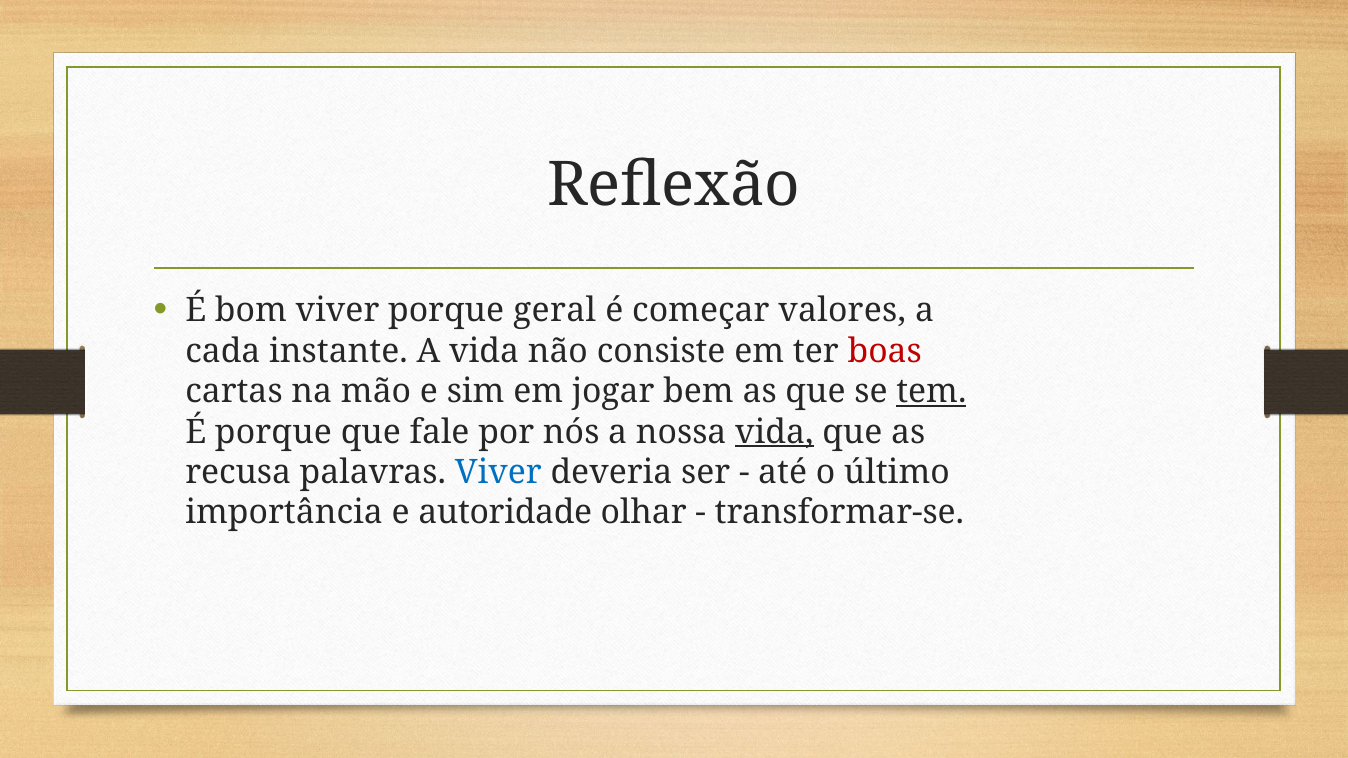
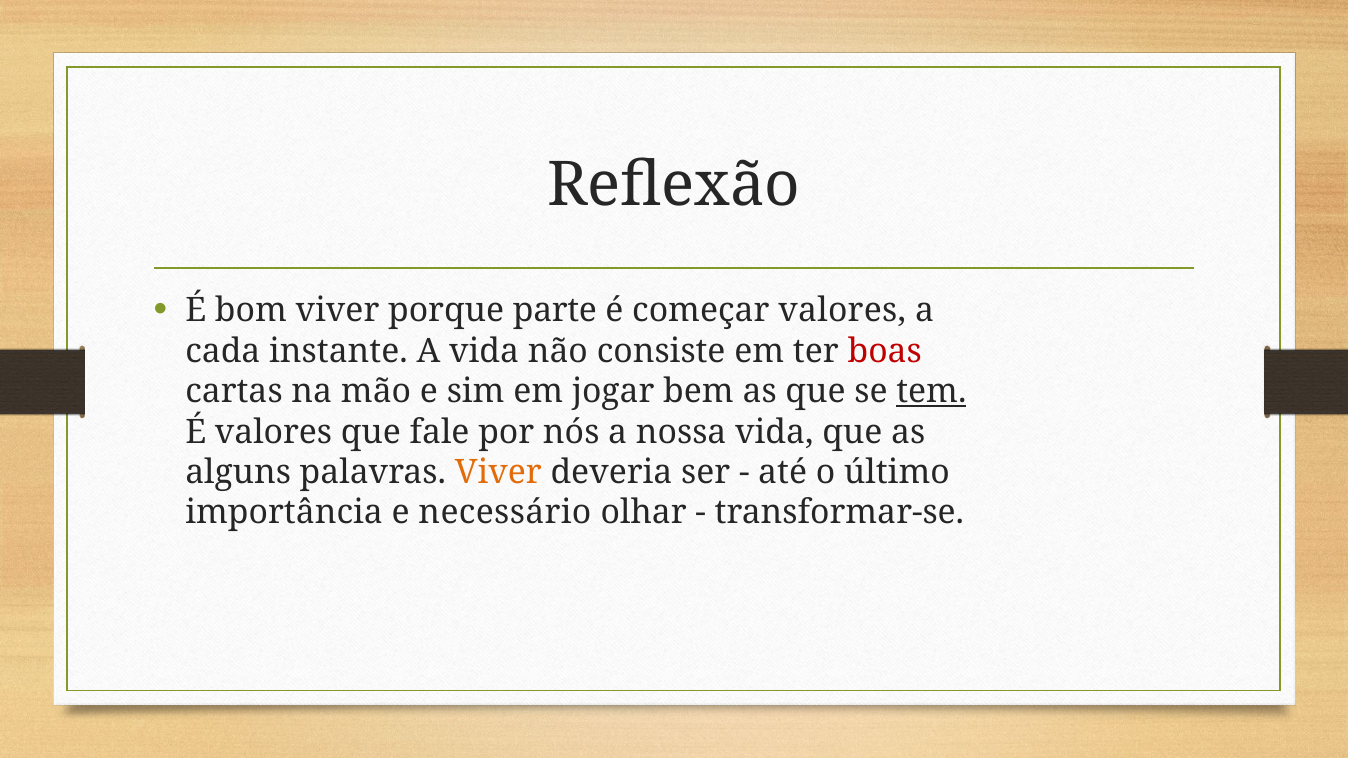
geral: geral -> parte (555, 311)
É porque: porque -> valores (274, 432)
vida underline: present -> none (774, 432)
recusa: recusa -> alguns (238, 472)
Viver colour: blue -> orange (498, 472)
autoridade: autoridade -> necessário (505, 513)
